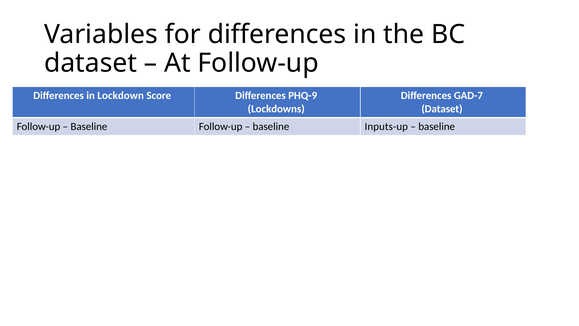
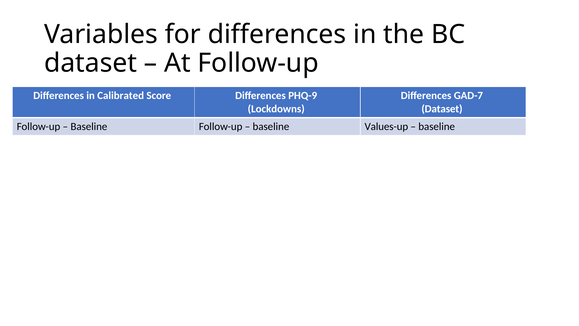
Lockdown: Lockdown -> Calibrated (121, 96)
Inputs-up: Inputs-up -> Values-up (386, 126)
